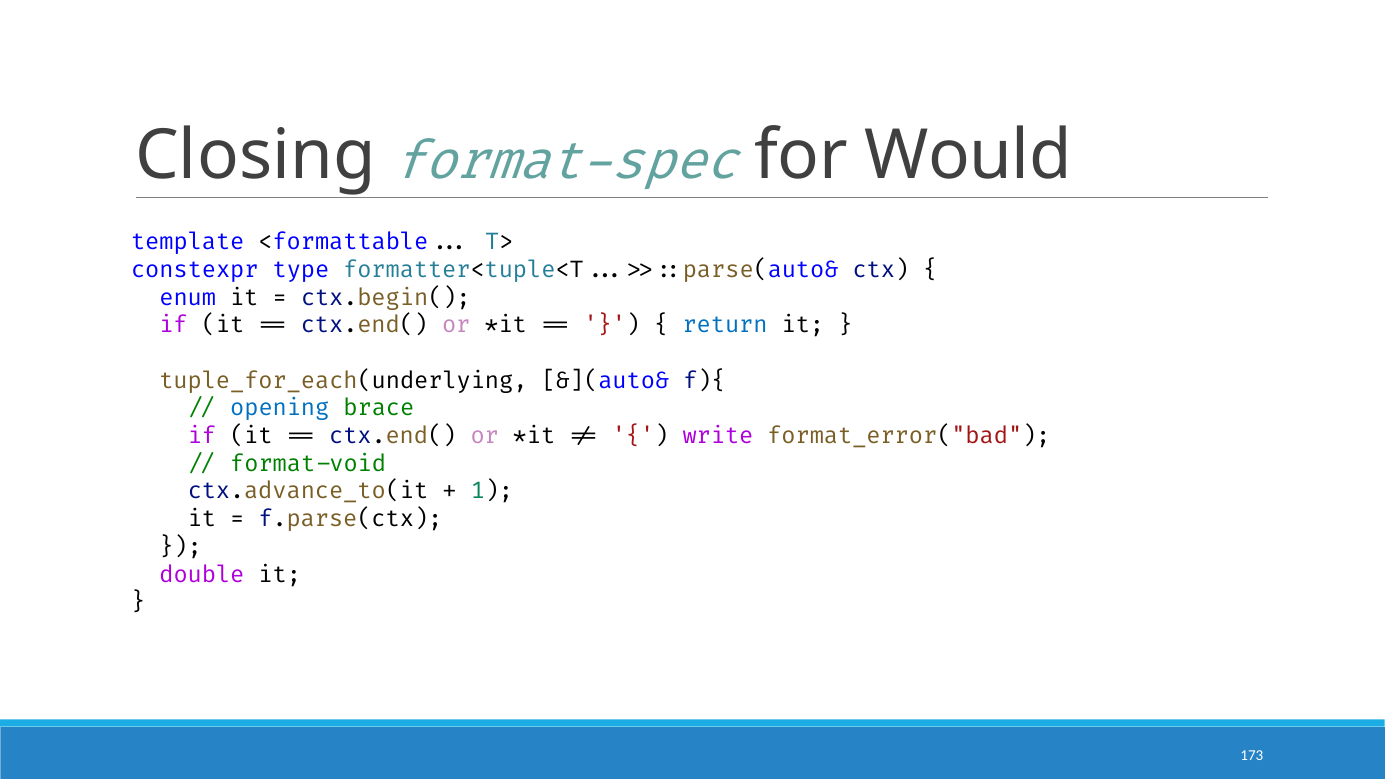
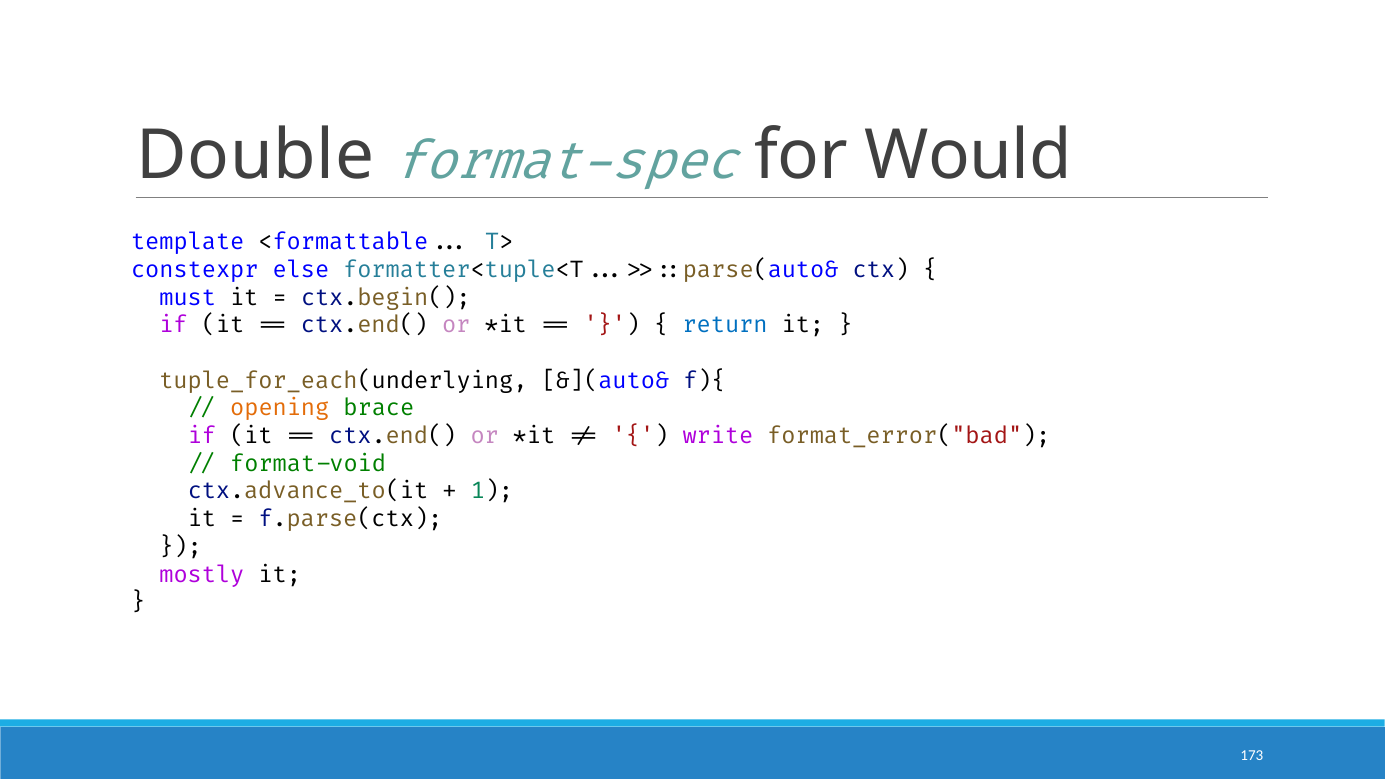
Closing: Closing -> Double (255, 155)
type: type -> else (301, 270)
enum: enum -> must (188, 298)
opening colour: blue -> orange (280, 408)
double: double -> mostly (202, 574)
